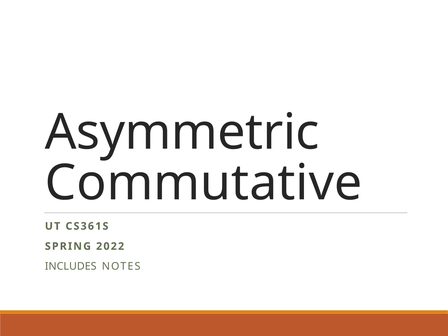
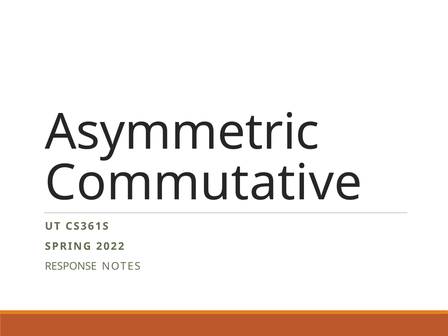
INCLUDES: INCLUDES -> RESPONSE (71, 266)
